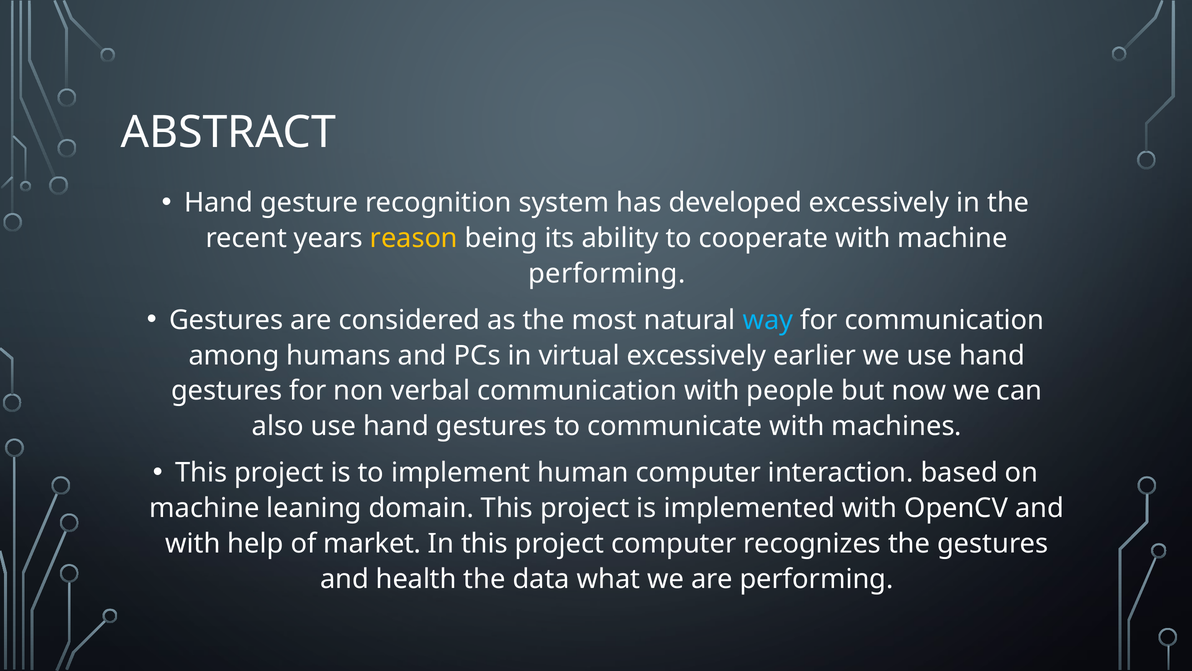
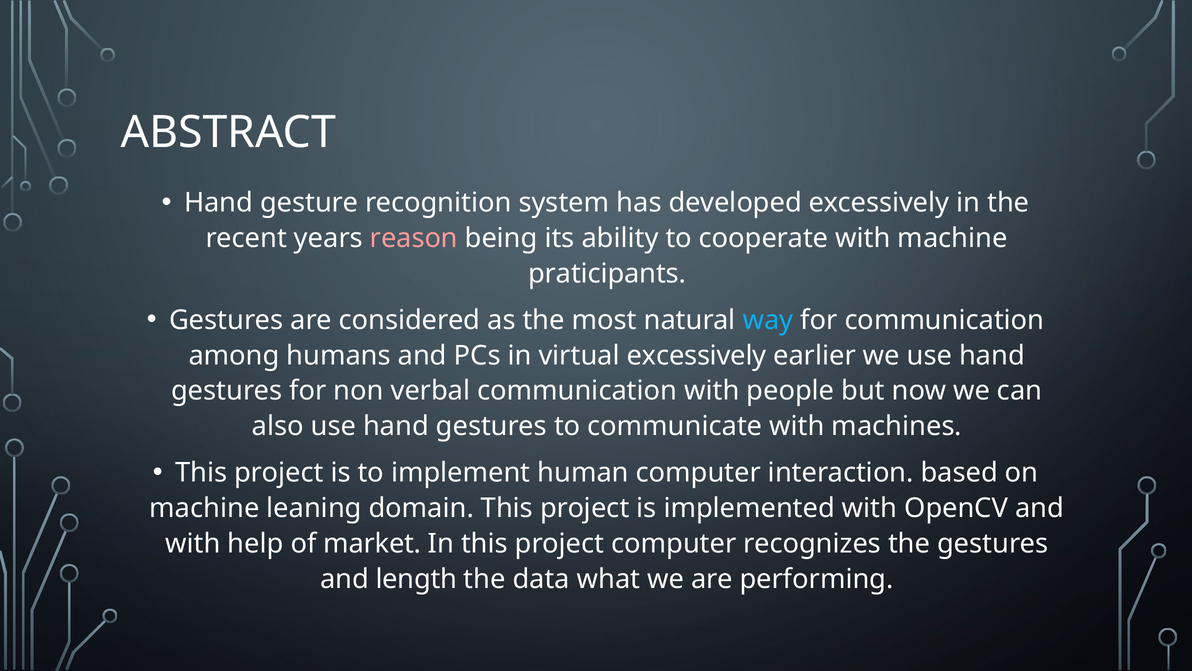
reason colour: yellow -> pink (414, 238)
performing: performing -> praticipants (607, 273)
health: health -> length (416, 579)
